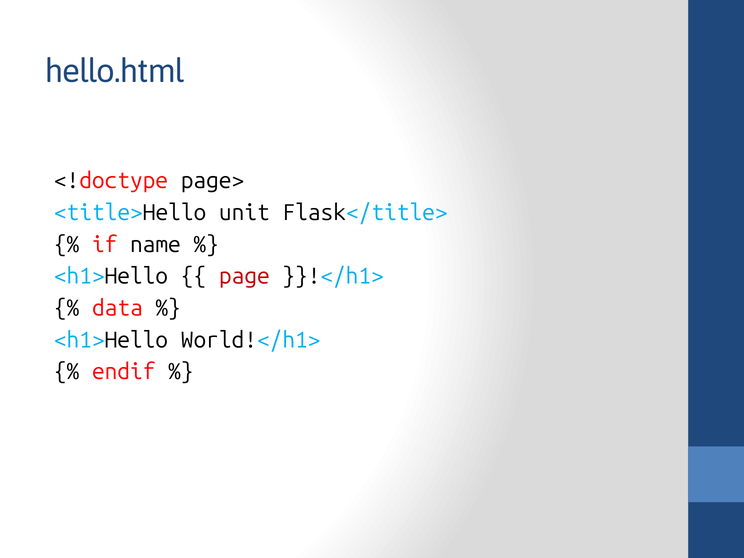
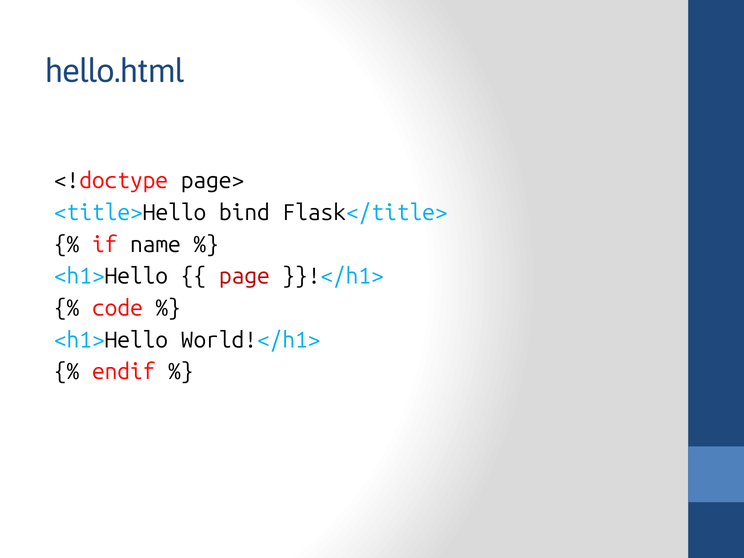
unit: unit -> bind (244, 213)
data: data -> code (117, 308)
